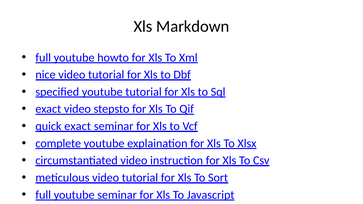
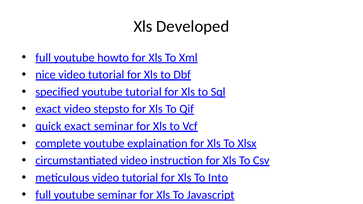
Xls Markdown: Markdown -> Developed (193, 26)
Sort: Sort -> Into (218, 178)
